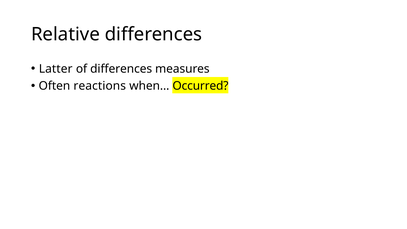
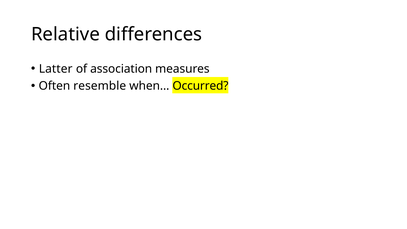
of differences: differences -> association (121, 69)
reactions: reactions -> resemble (100, 86)
